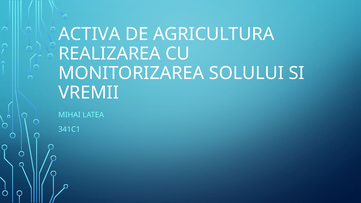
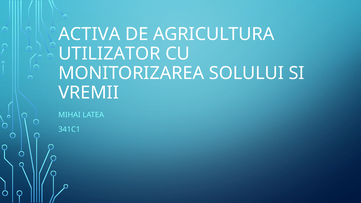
REALIZAREA: REALIZAREA -> UTILIZATOR (109, 54)
